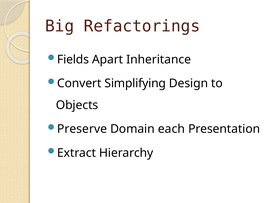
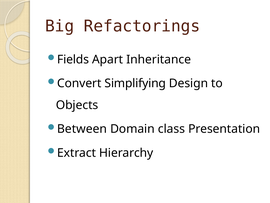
Preserve: Preserve -> Between (82, 129)
each: each -> class (171, 129)
